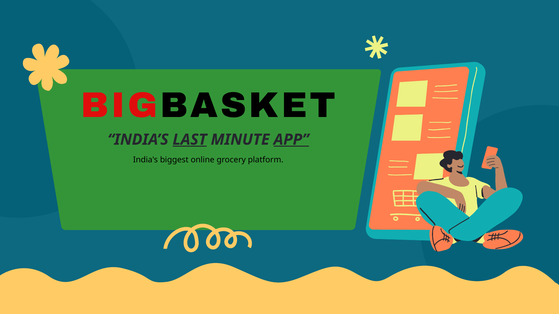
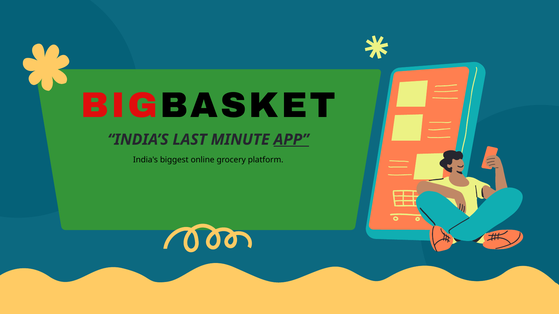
LAST underline: present -> none (190, 140)
